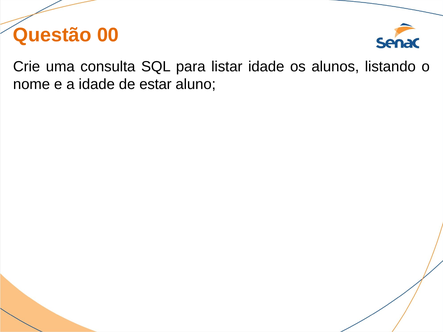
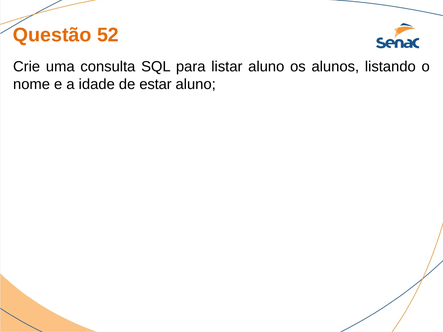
00: 00 -> 52 (108, 35)
listar idade: idade -> aluno (266, 67)
